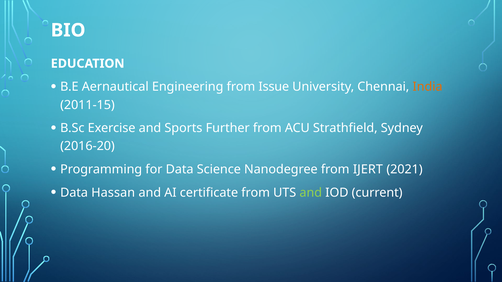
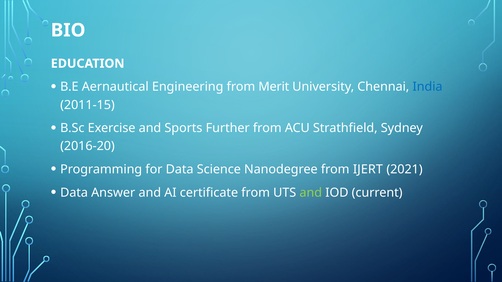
Issue: Issue -> Merit (274, 87)
India colour: orange -> blue (428, 87)
Hassan: Hassan -> Answer (113, 193)
